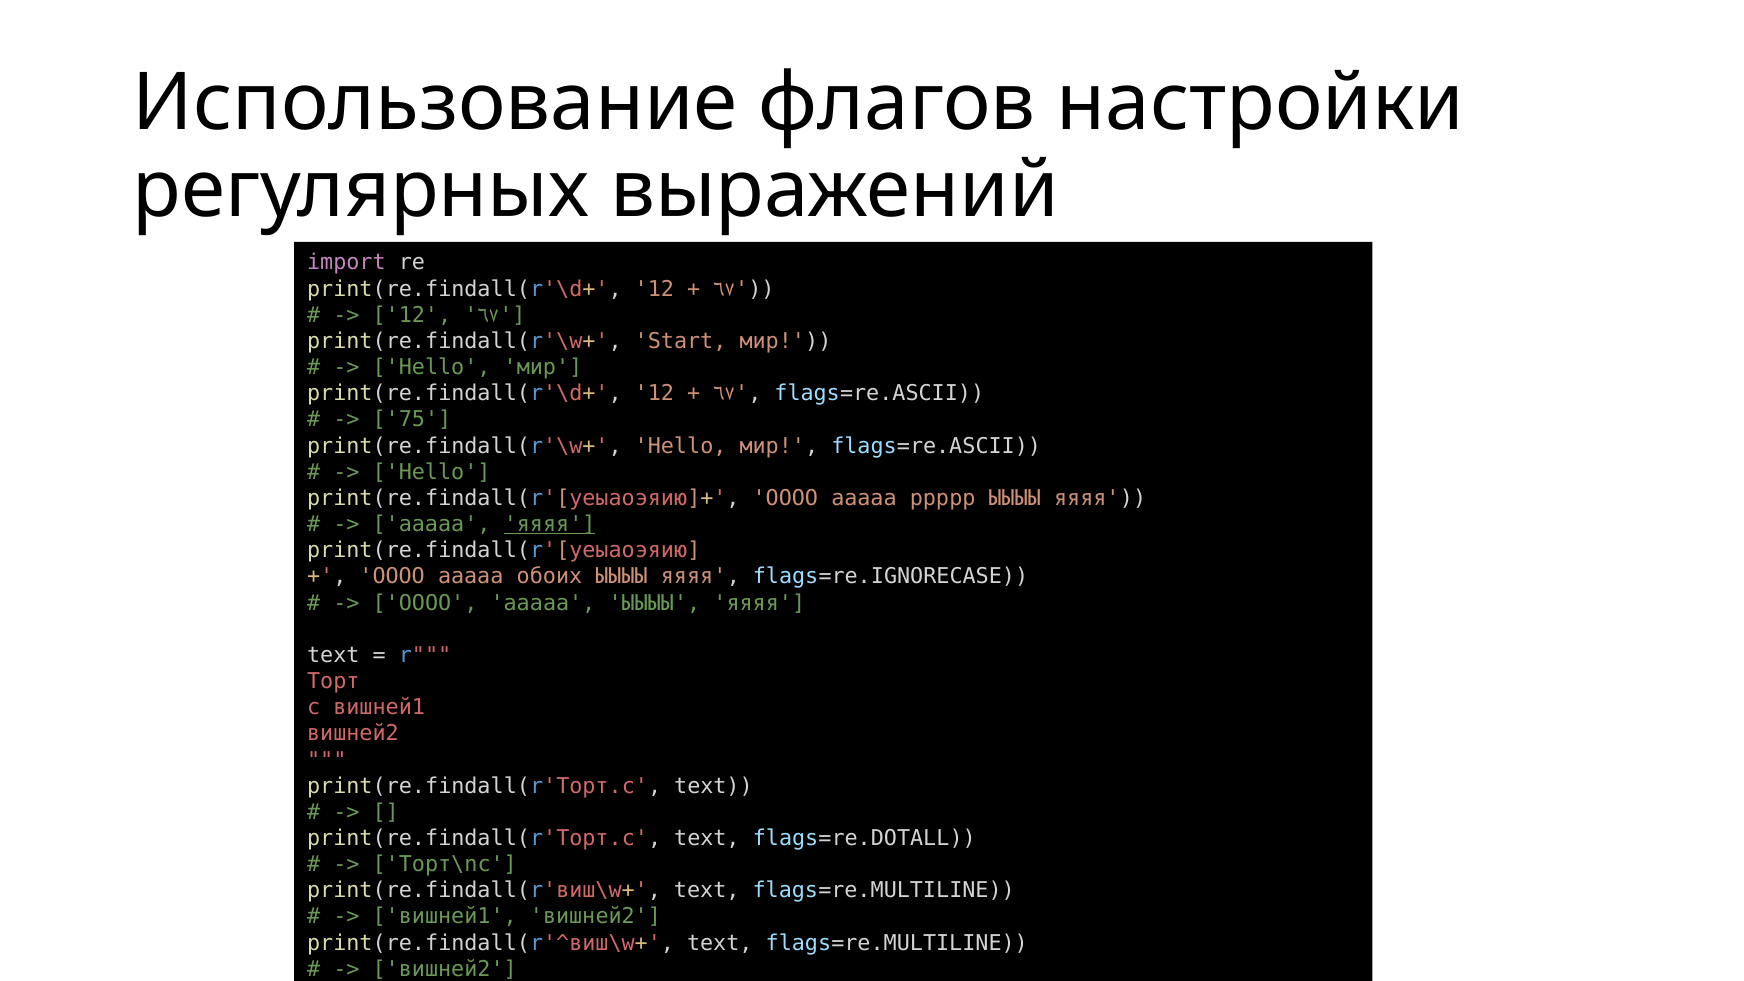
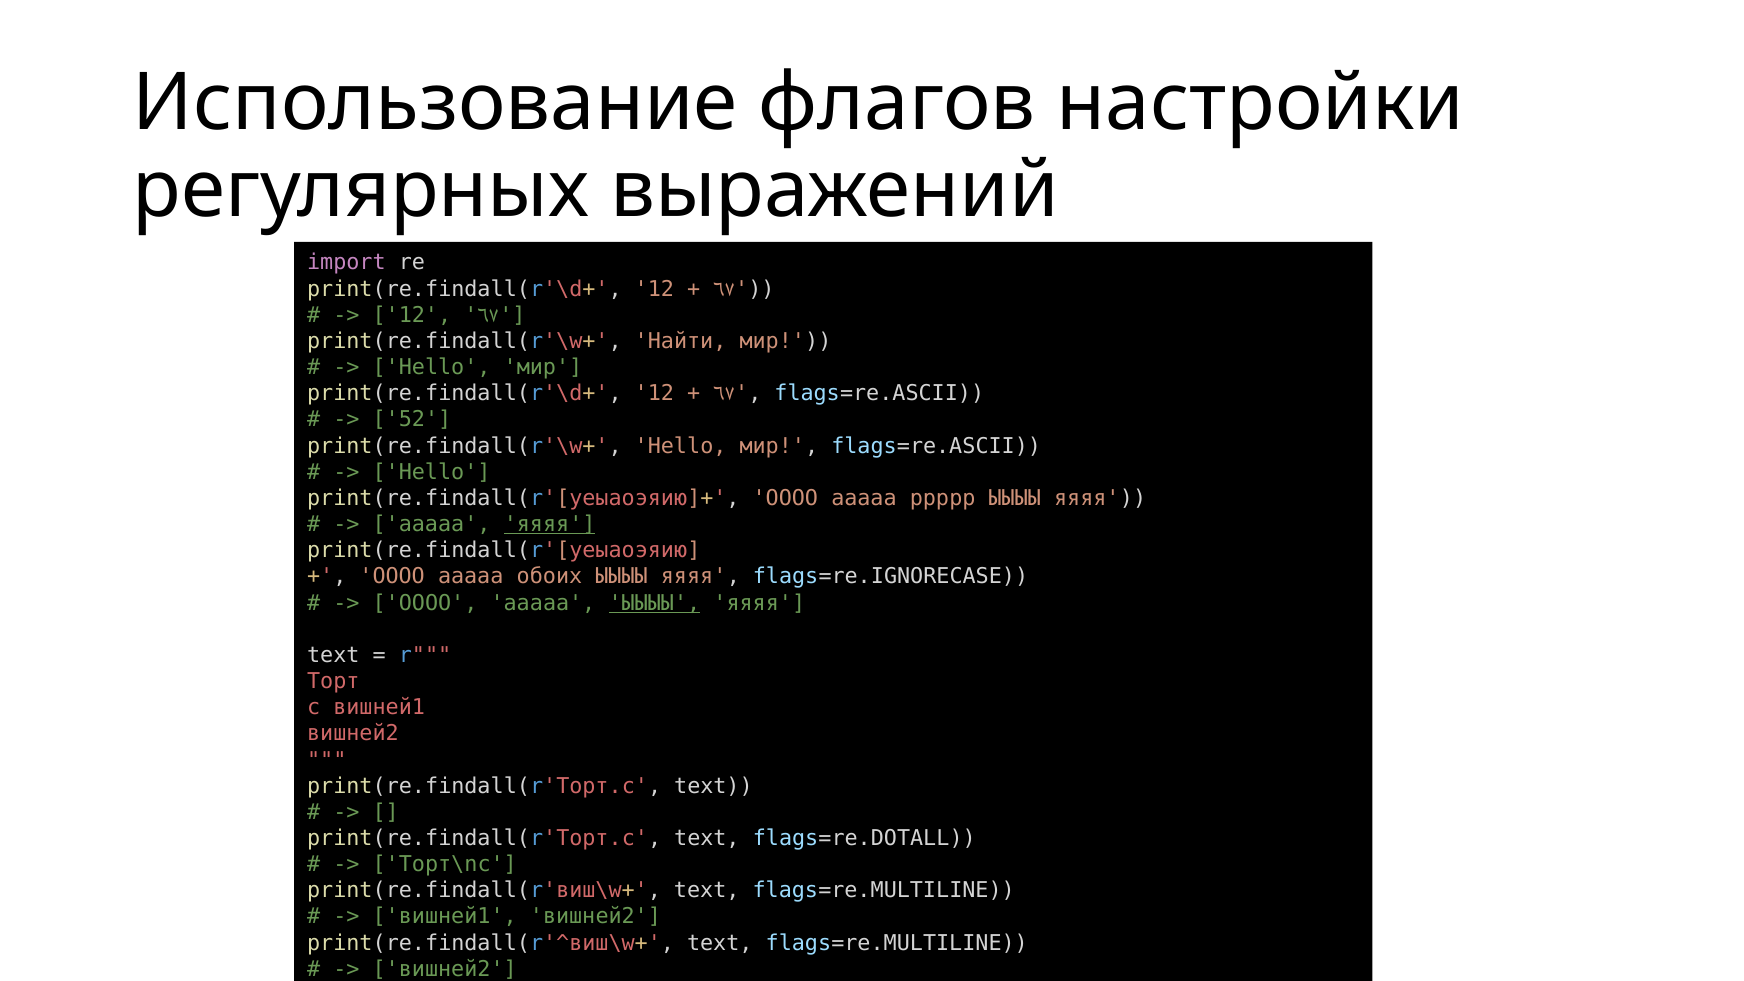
Start: Start -> Найти (681, 341)
75: 75 -> 52 (412, 420)
ЫЫЫЫ underline: none -> present (654, 603)
